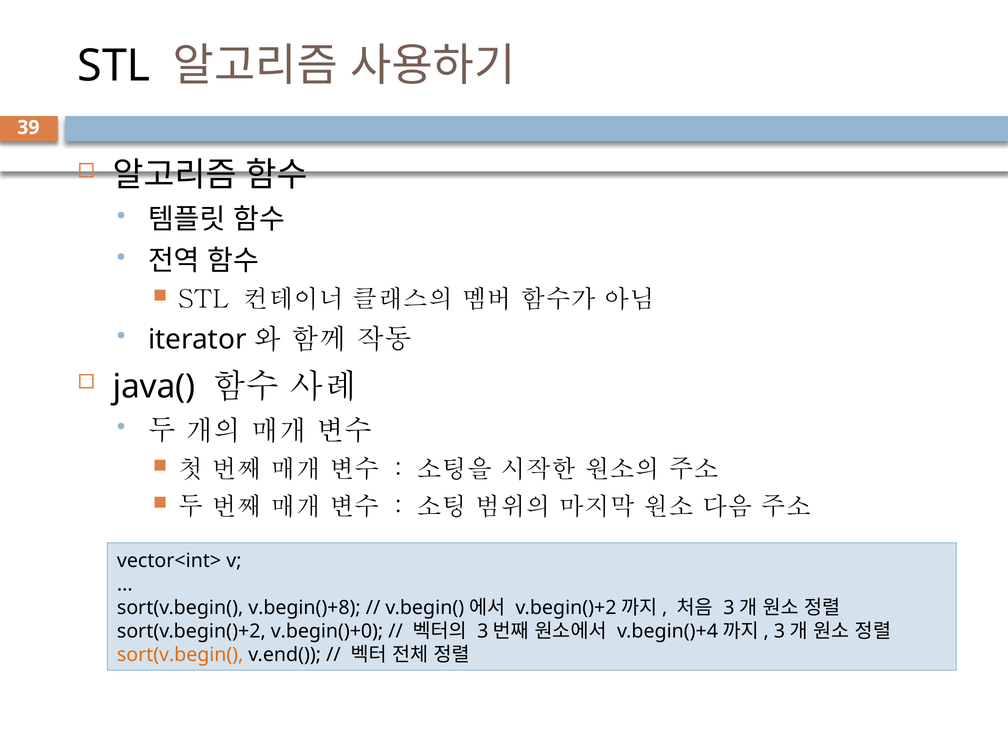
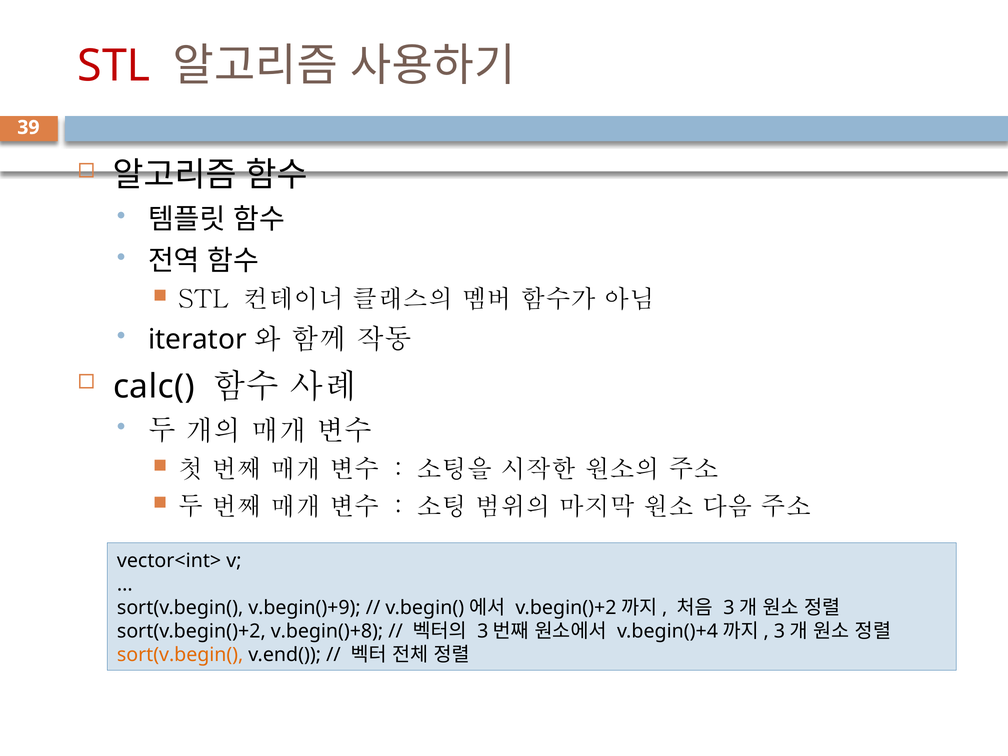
STL colour: black -> red (114, 66)
java(: java( -> calc( (154, 387)
v.begin()+8: v.begin()+8 -> v.begin()+9 (304, 608)
v.begin()+0: v.begin()+0 -> v.begin()+8 (327, 631)
